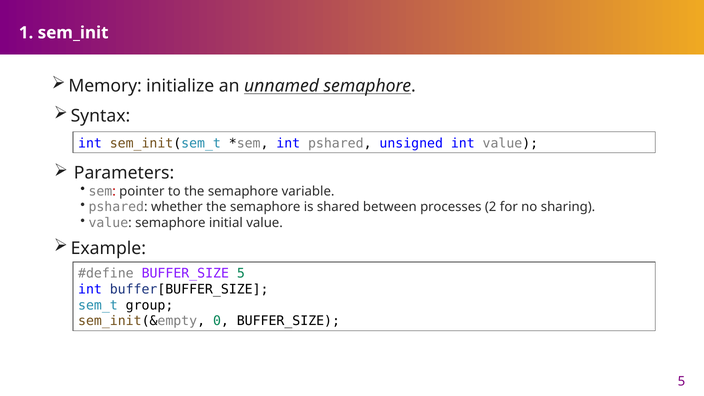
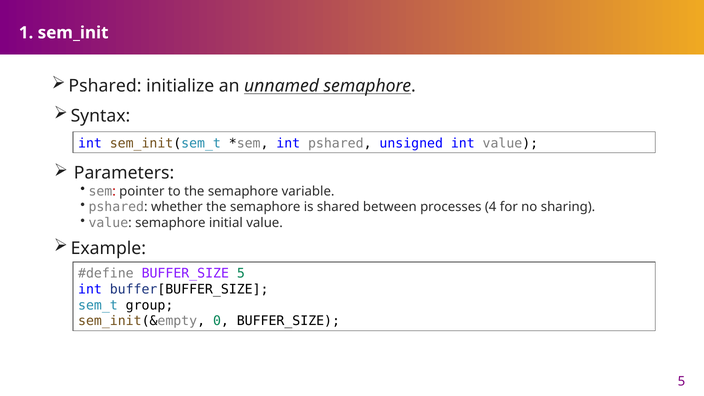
Memory: Memory -> Pshared (105, 86)
2: 2 -> 4 (491, 207)
